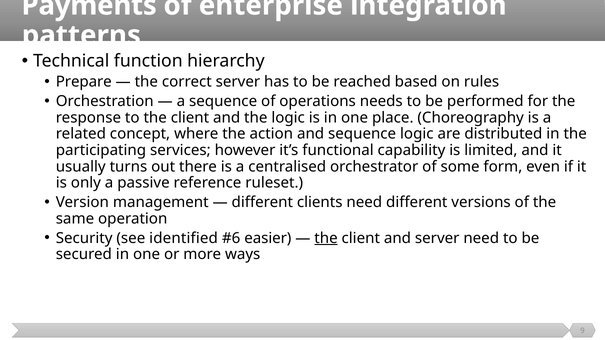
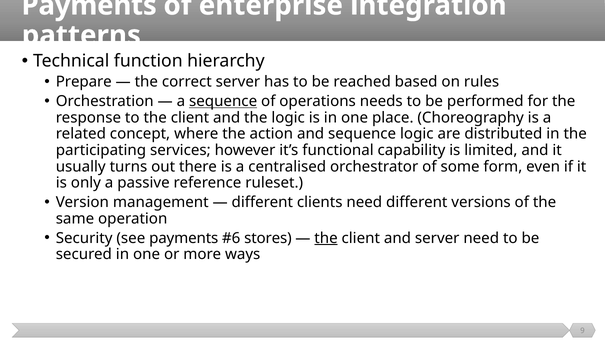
sequence underline: none -> present (223, 101)
see identified: identified -> payments (184, 238)
easier: easier -> stores (268, 238)
